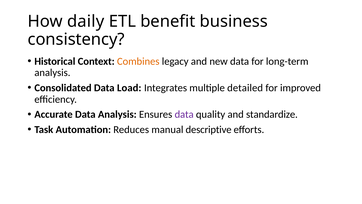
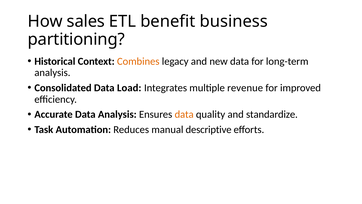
daily: daily -> sales (86, 21)
consistency: consistency -> partitioning (76, 39)
detailed: detailed -> revenue (245, 88)
data colour: purple -> orange (184, 114)
